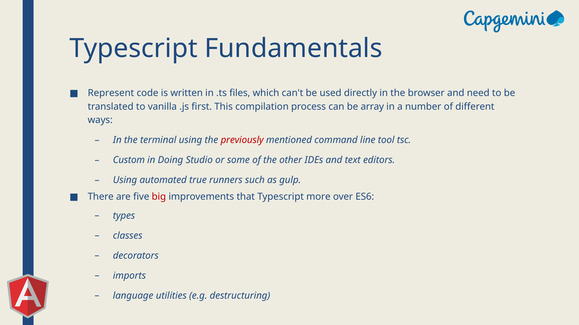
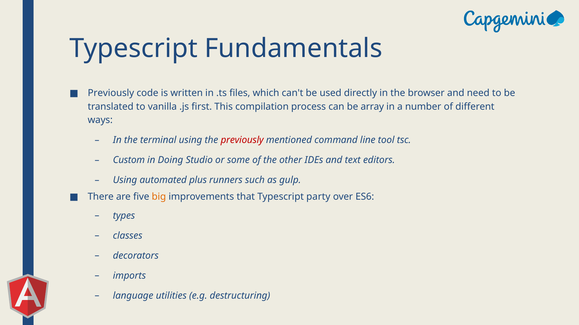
Represent: Represent -> Previously (111, 93)
true: true -> plus (198, 180)
big colour: red -> orange (159, 197)
more: more -> party (318, 197)
